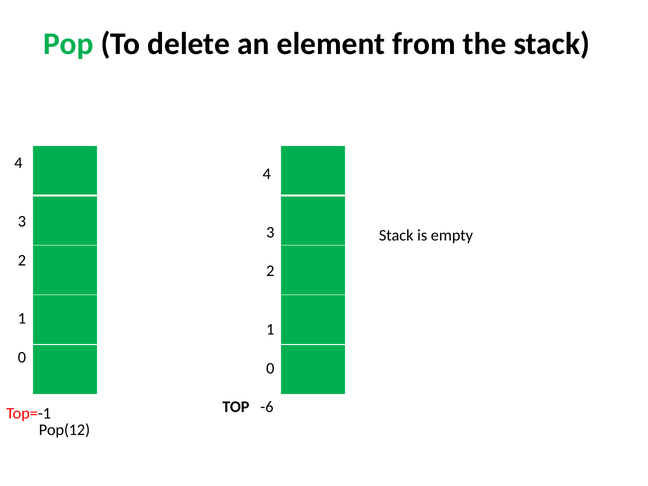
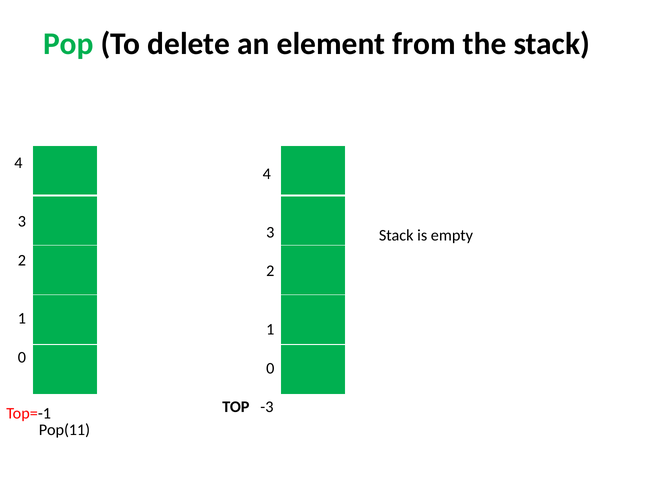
-6: -6 -> -3 (267, 407)
Pop(12: Pop(12 -> Pop(11 (64, 430)
